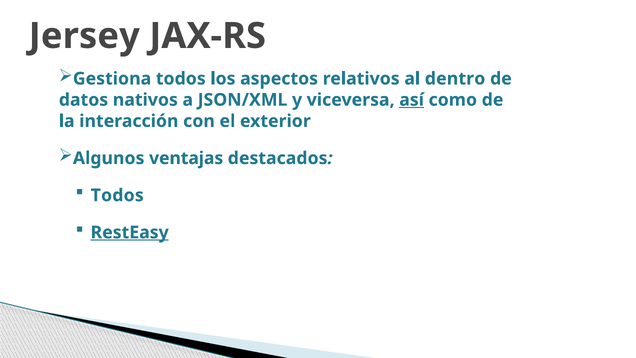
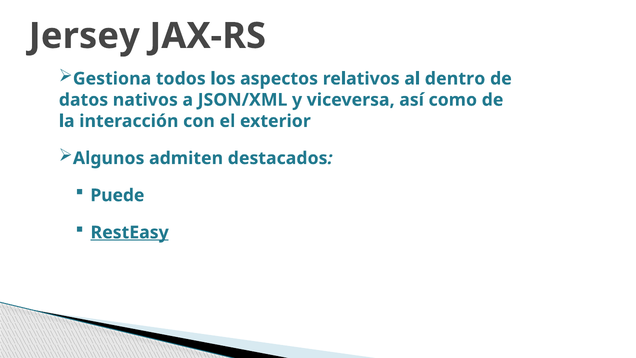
así underline: present -> none (412, 100)
ventajas: ventajas -> admiten (186, 158)
Todos: Todos -> Puede (117, 195)
